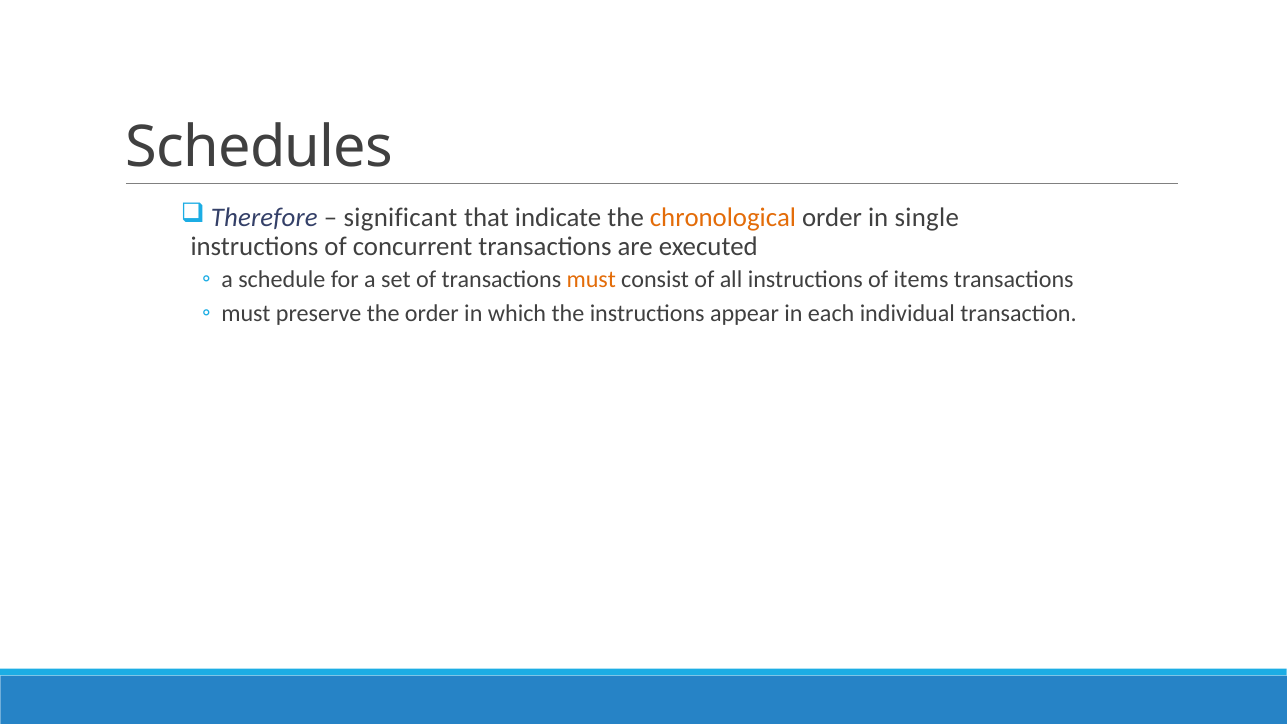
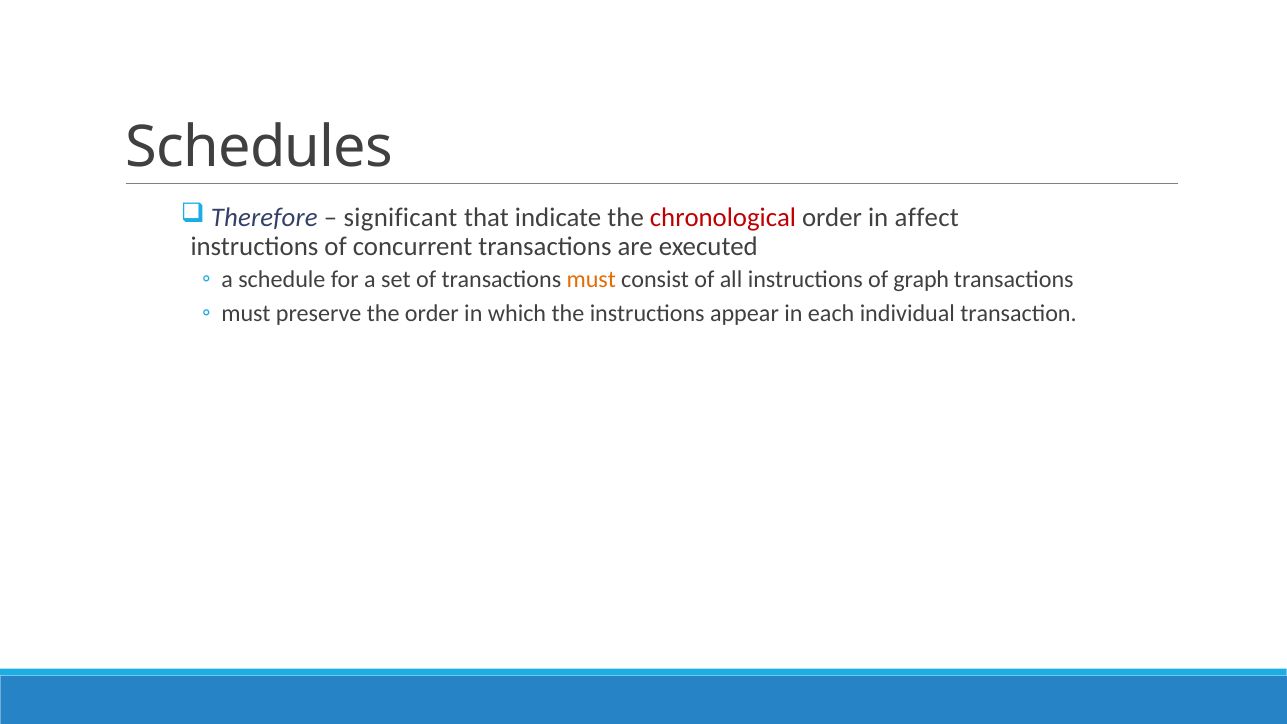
chronological colour: orange -> red (723, 218)
single: single -> affect (927, 218)
items: items -> graph (921, 280)
